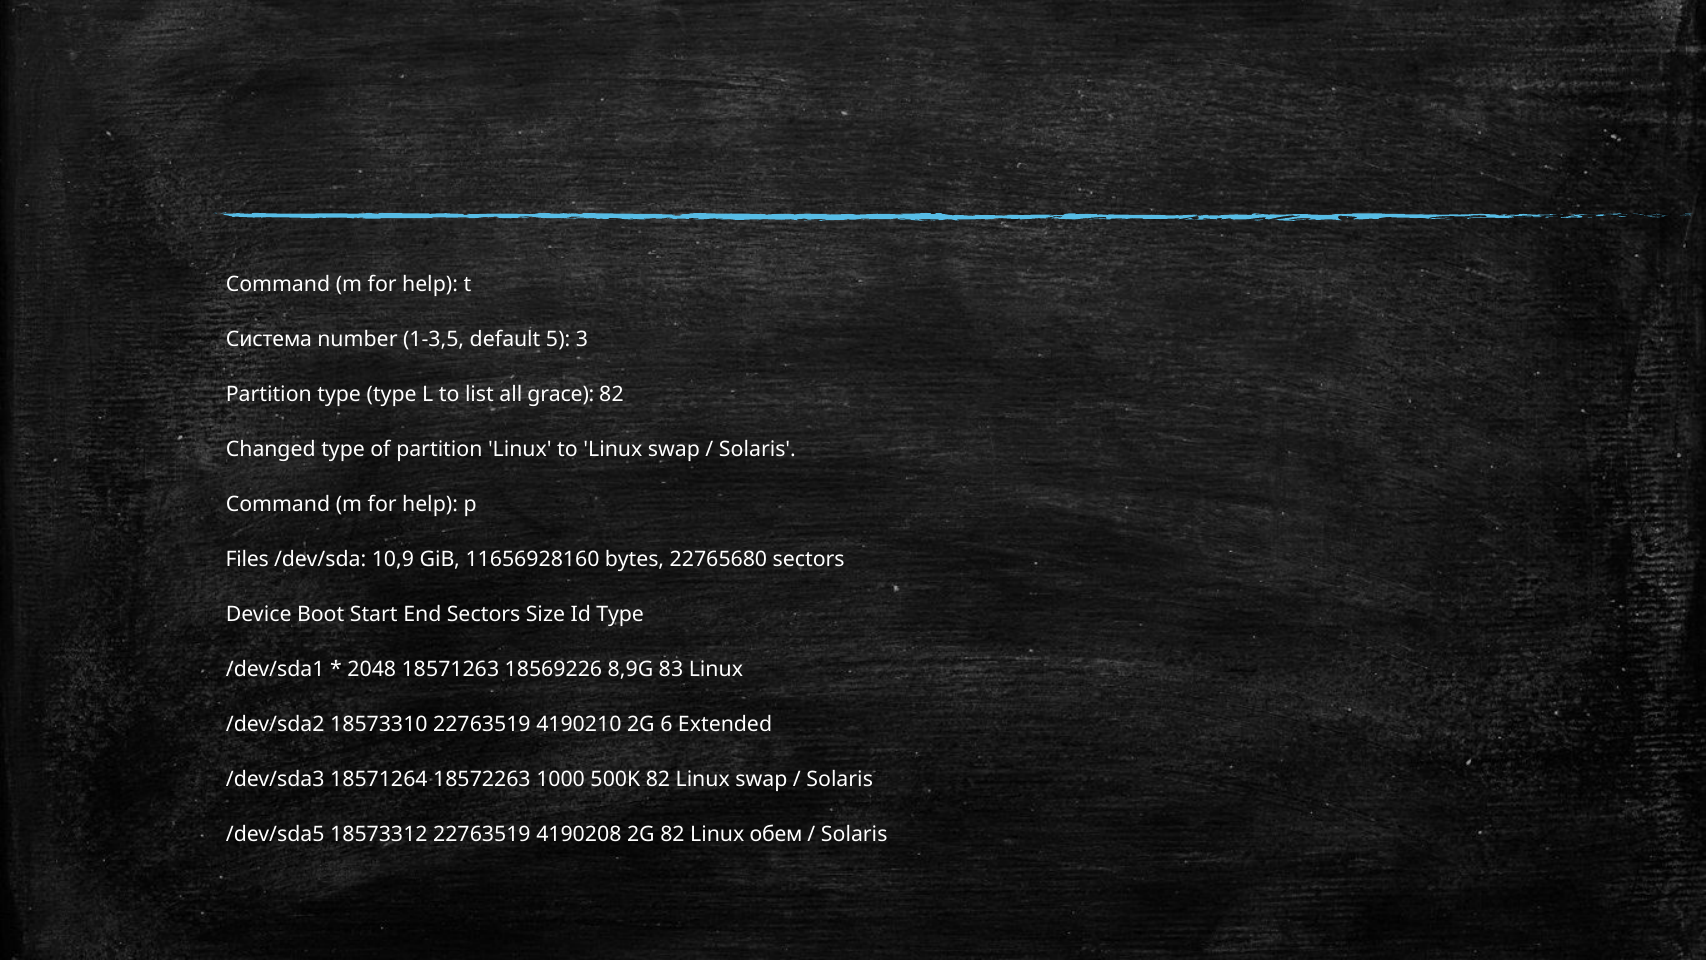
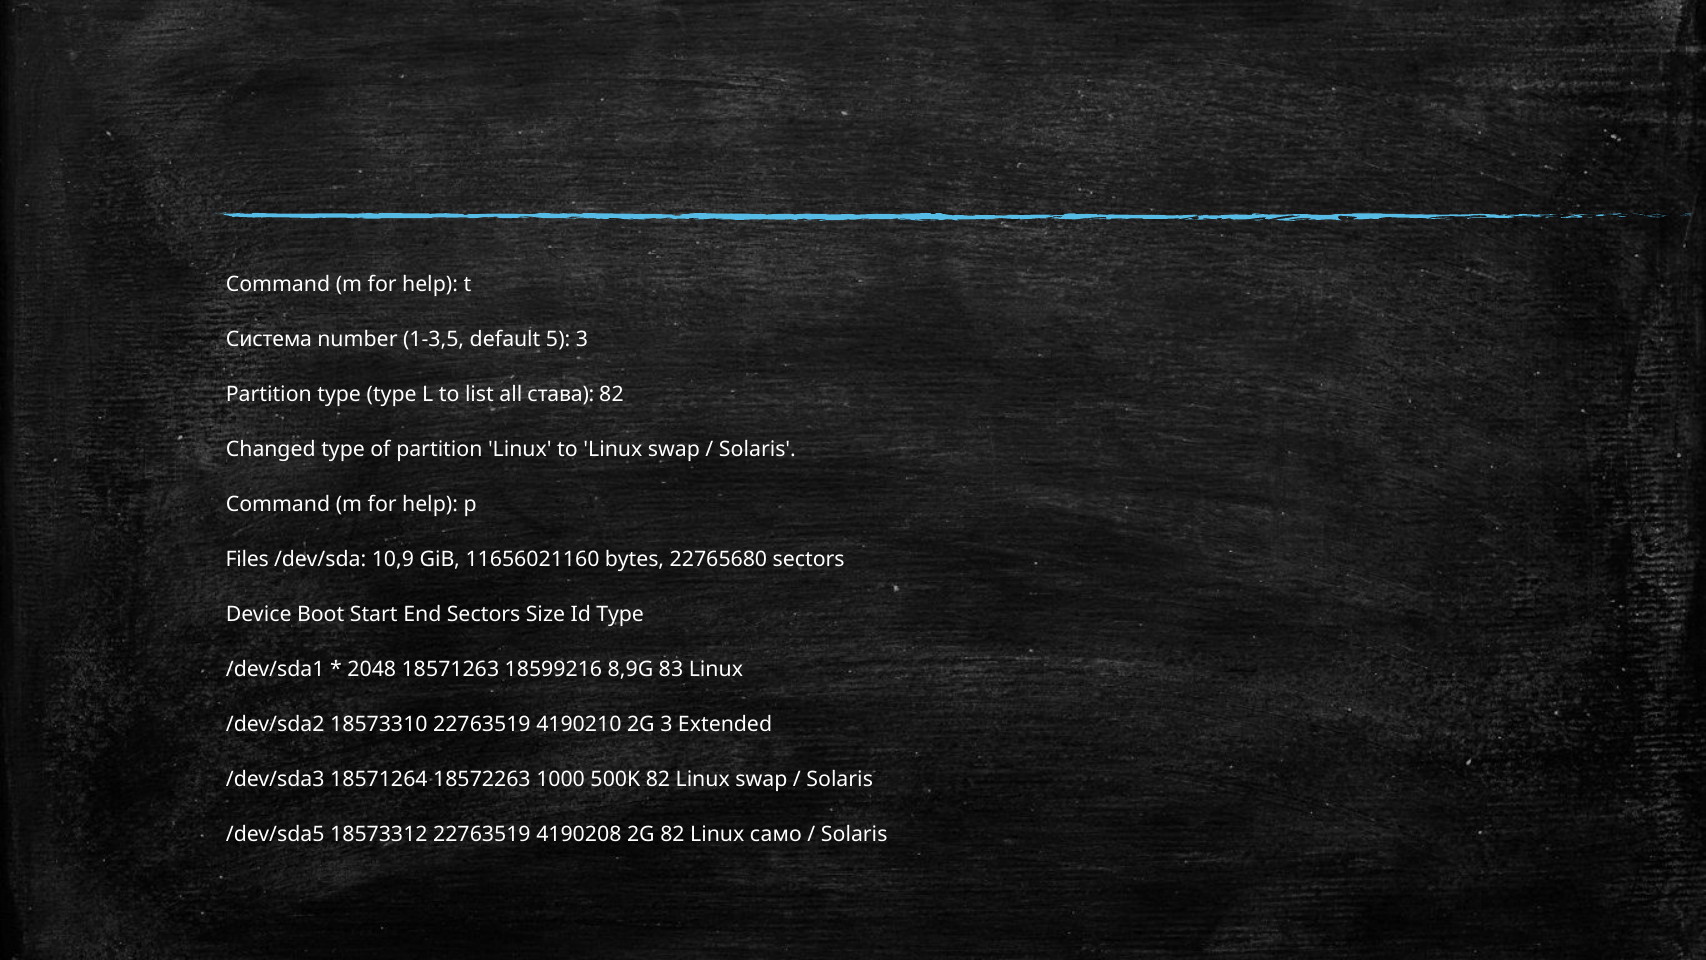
grace: grace -> става (561, 394)
11656928160: 11656928160 -> 11656021160 (533, 560)
18569226: 18569226 -> 18599216 (553, 670)
2G 6: 6 -> 3 (666, 725)
обем: обем -> само (776, 835)
